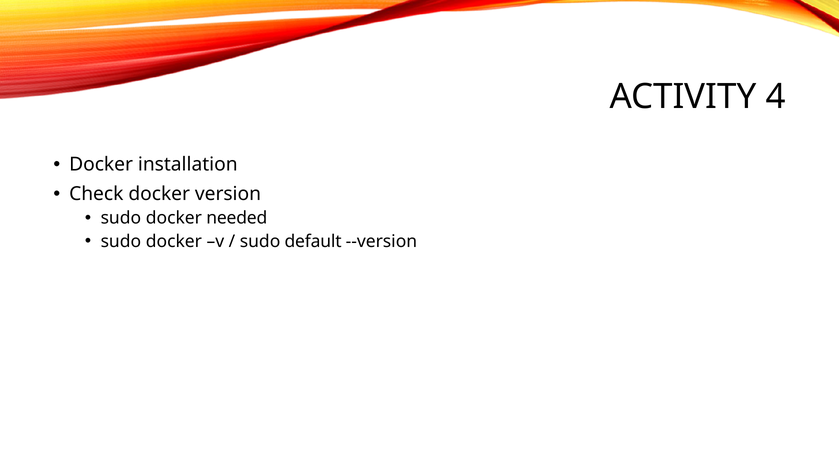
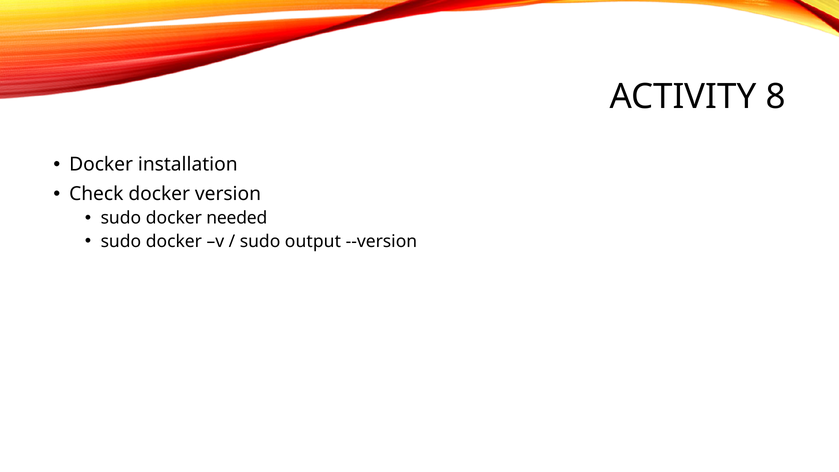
4: 4 -> 8 (776, 97)
default: default -> output (313, 241)
